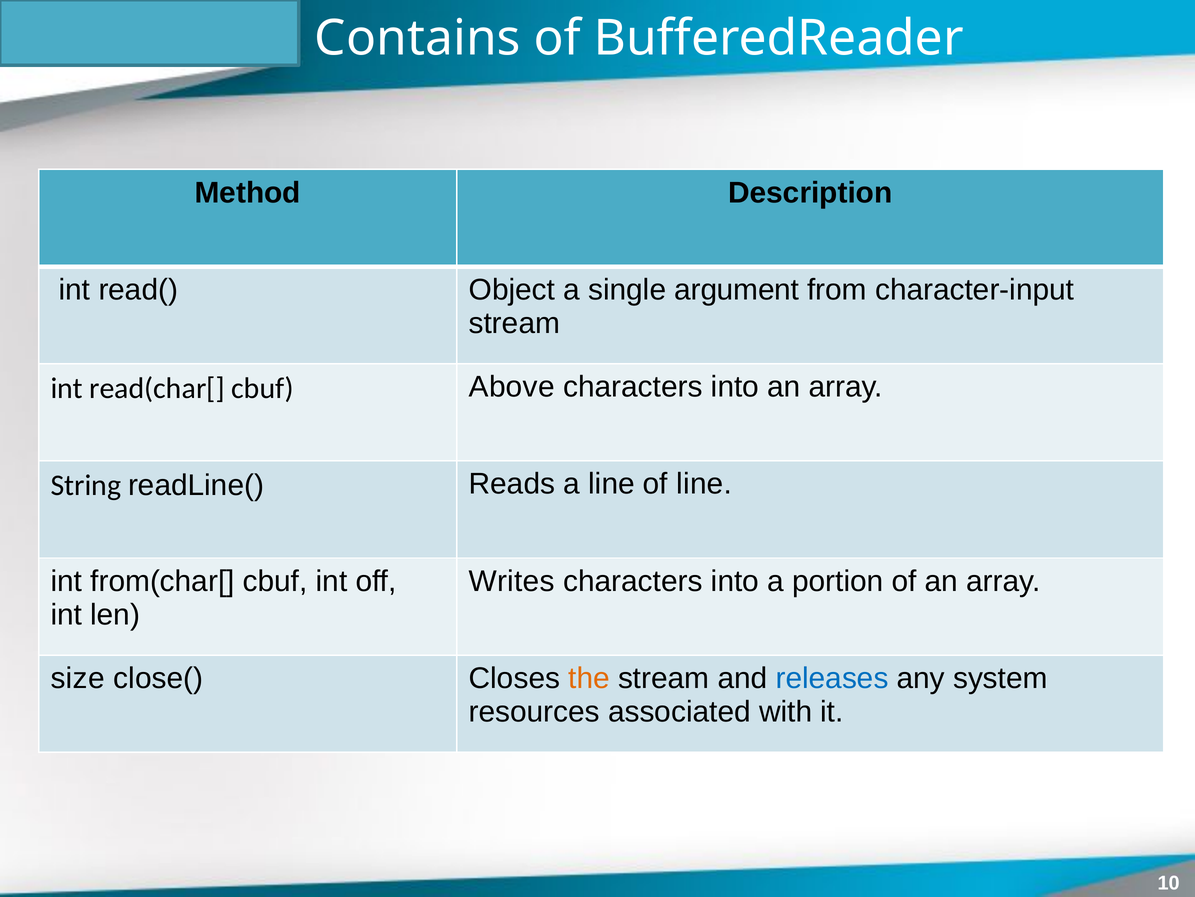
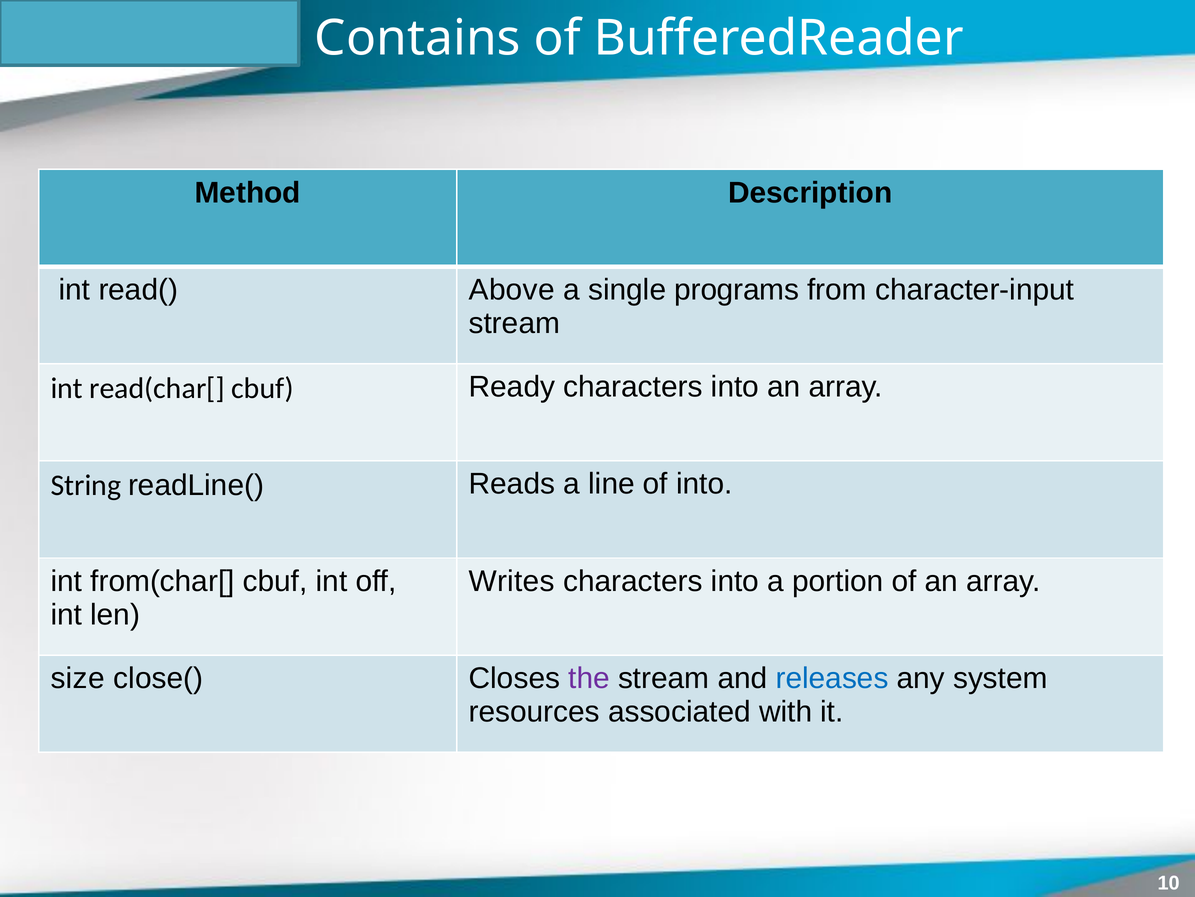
Object: Object -> Above (512, 290)
argument: argument -> programs (737, 290)
Above: Above -> Ready (512, 387)
of line: line -> into (704, 484)
the colour: orange -> purple (589, 678)
